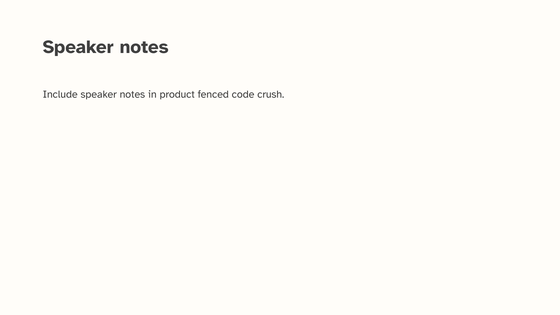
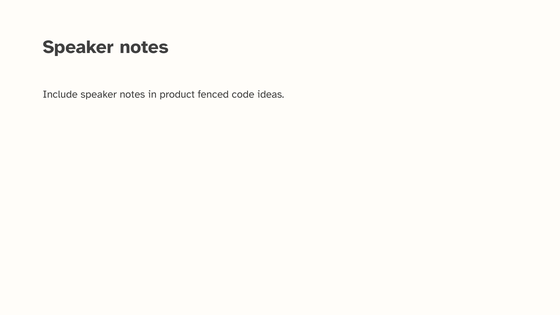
crush: crush -> ideas (271, 94)
